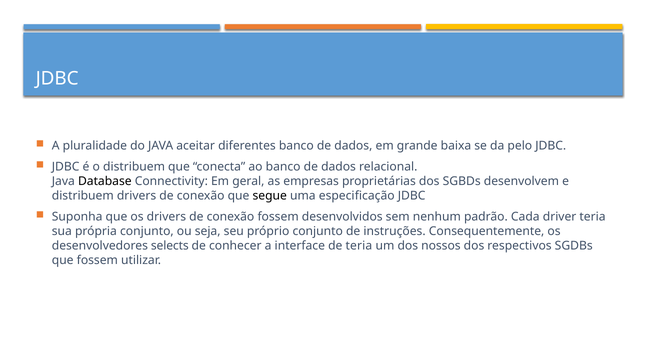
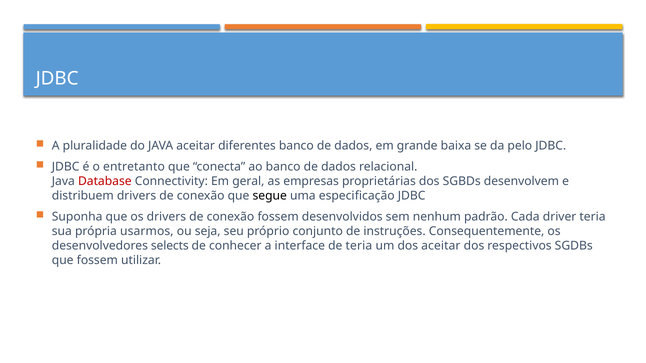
o distribuem: distribuem -> entretanto (134, 167)
Database colour: black -> red (105, 182)
própria conjunto: conjunto -> usarmos (147, 232)
dos nossos: nossos -> aceitar (441, 246)
